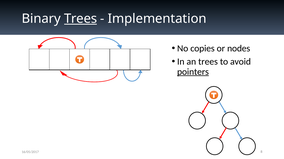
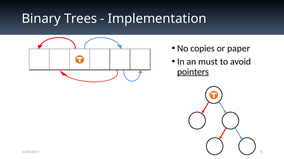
Trees underline: present -> none (81, 19)
nodes: nodes -> paper (239, 49)
an trees: trees -> must (208, 62)
